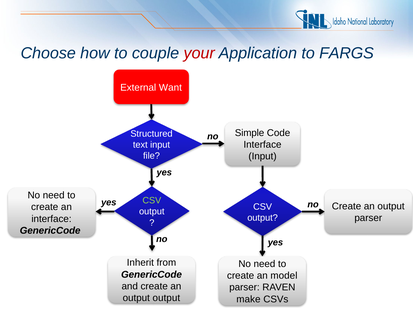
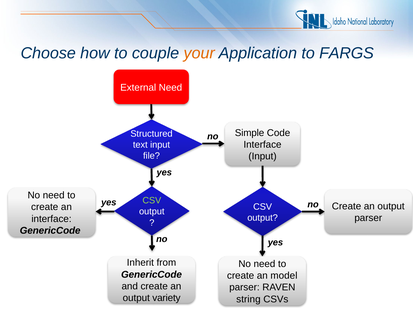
your colour: red -> orange (199, 53)
External Want: Want -> Need (170, 87)
output output: output -> variety (166, 298)
make: make -> string (248, 299)
